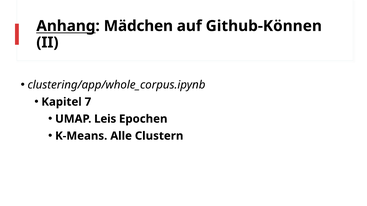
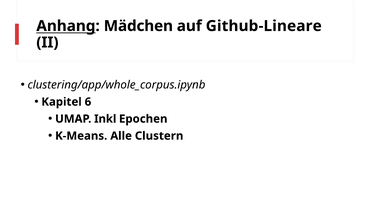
Github-Können: Github-Können -> Github-Lineare (264, 26)
7: 7 -> 6 (88, 102)
Leis: Leis -> Inkl (105, 119)
